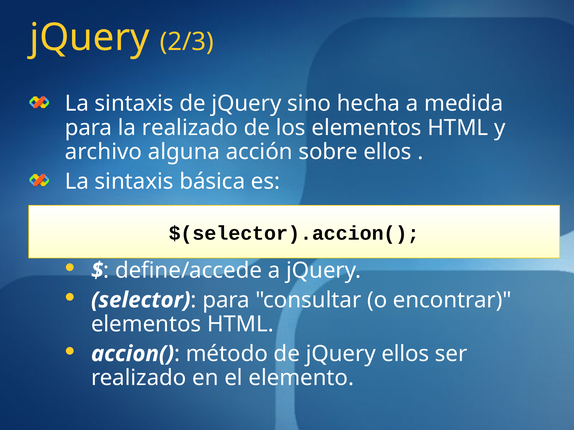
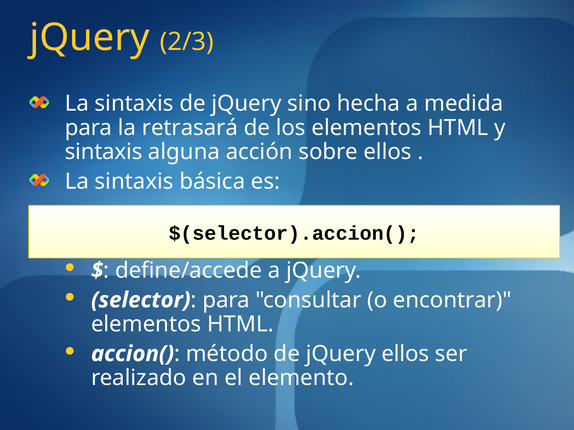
la realizado: realizado -> retrasará (190, 128)
archivo: archivo -> sintaxis (104, 152)
